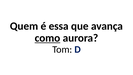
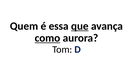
que underline: none -> present (80, 26)
